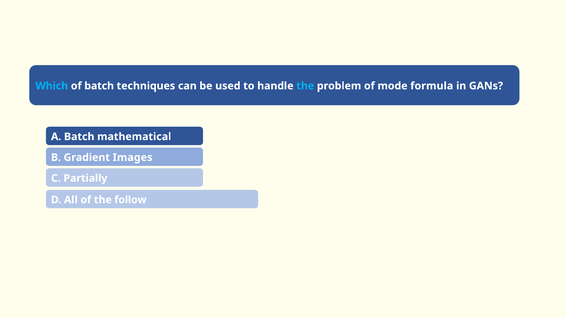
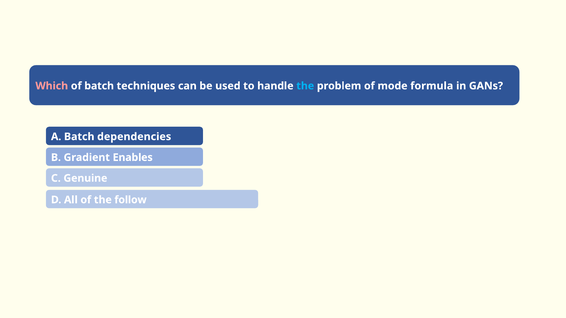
Which colour: light blue -> pink (52, 86)
mathematical: mathematical -> dependencies (134, 137)
Images: Images -> Enables (133, 158)
Partially: Partially -> Genuine (85, 178)
